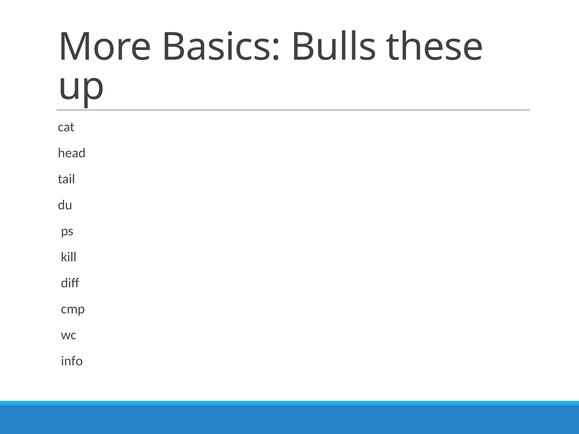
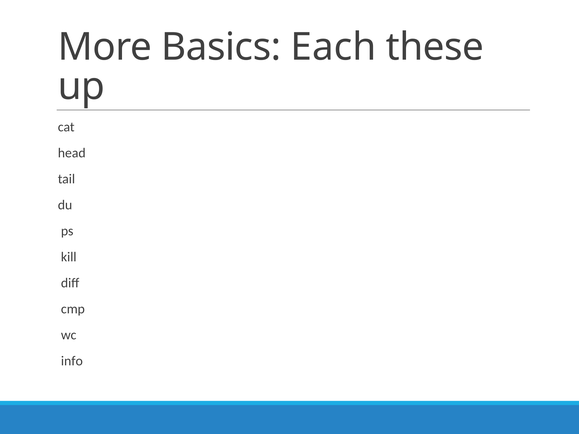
Bulls: Bulls -> Each (333, 47)
